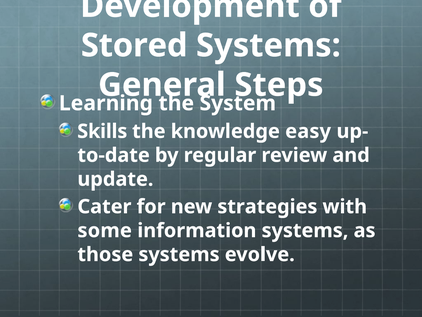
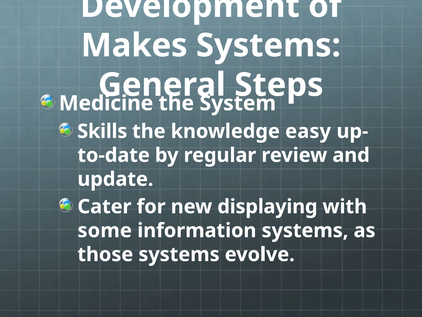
Stored: Stored -> Makes (134, 45)
Learning: Learning -> Medicine (106, 103)
strategies: strategies -> displaying (267, 206)
